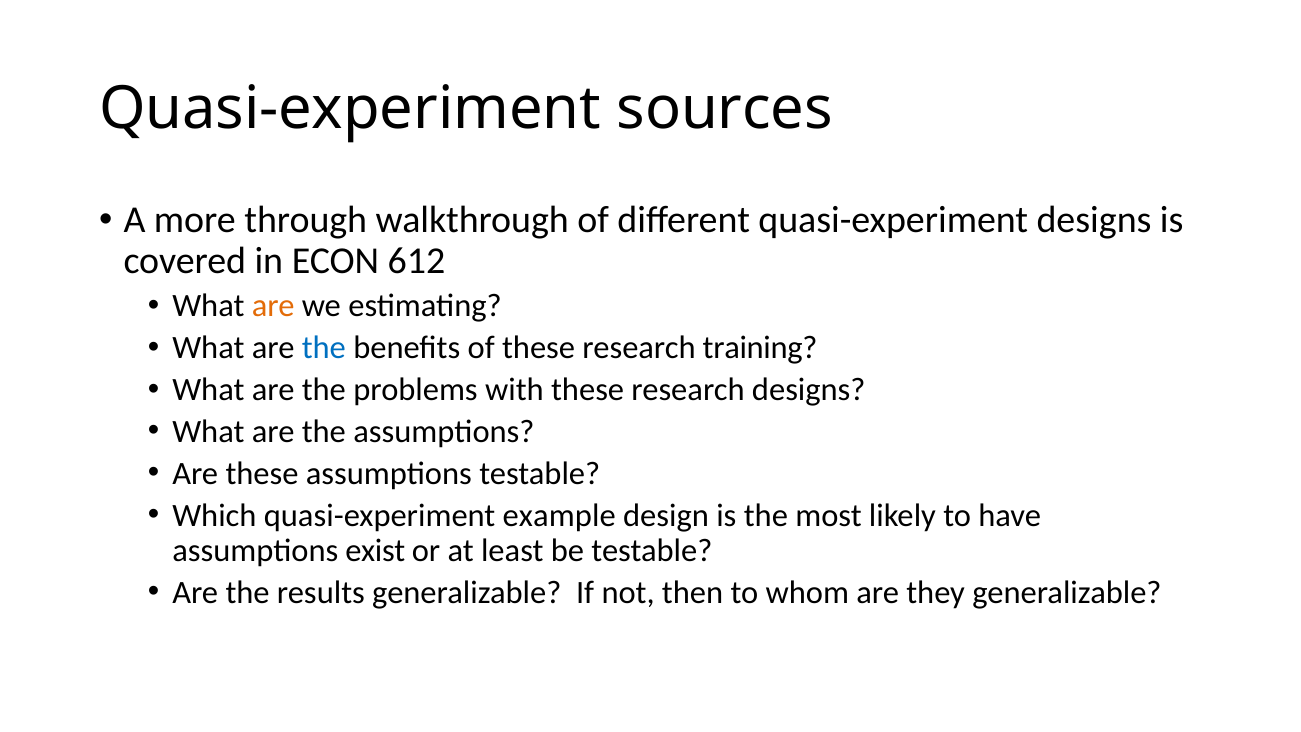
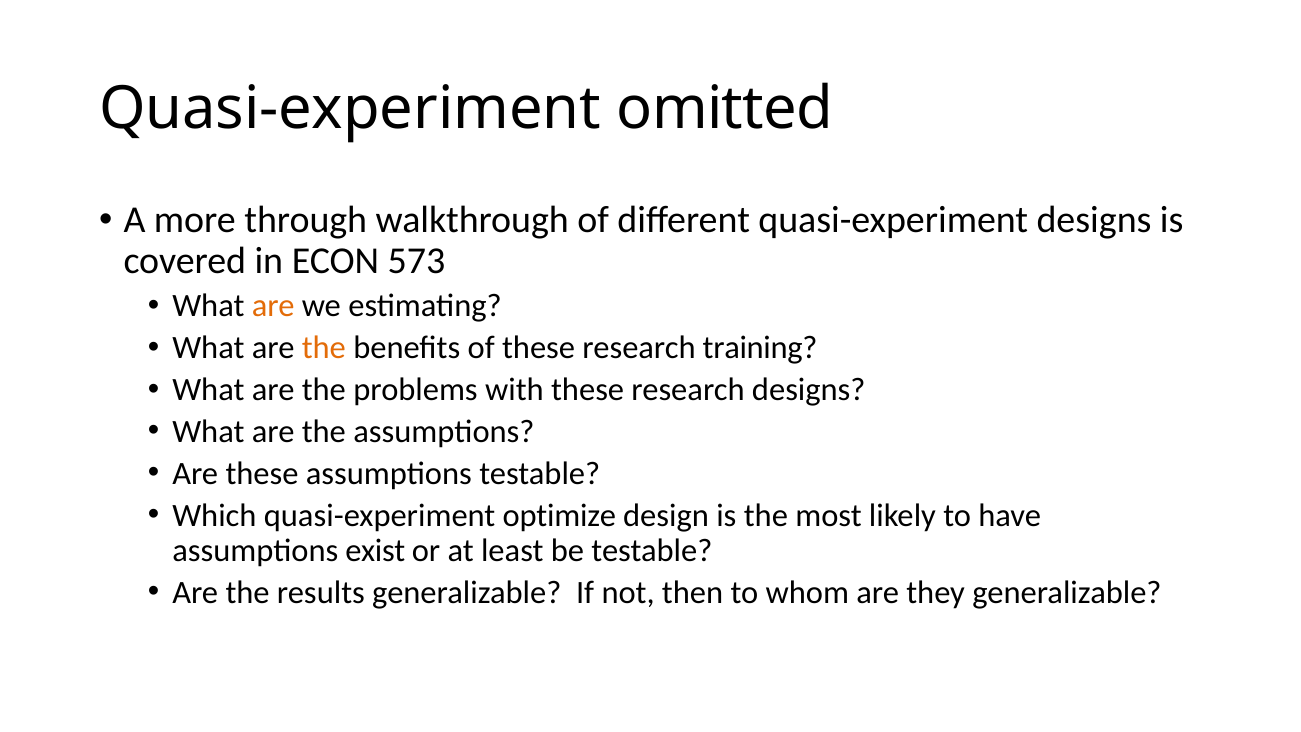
sources: sources -> omitted (725, 109)
612: 612 -> 573 (416, 261)
the colour: blue -> orange (324, 348)
example: example -> optimize (559, 515)
